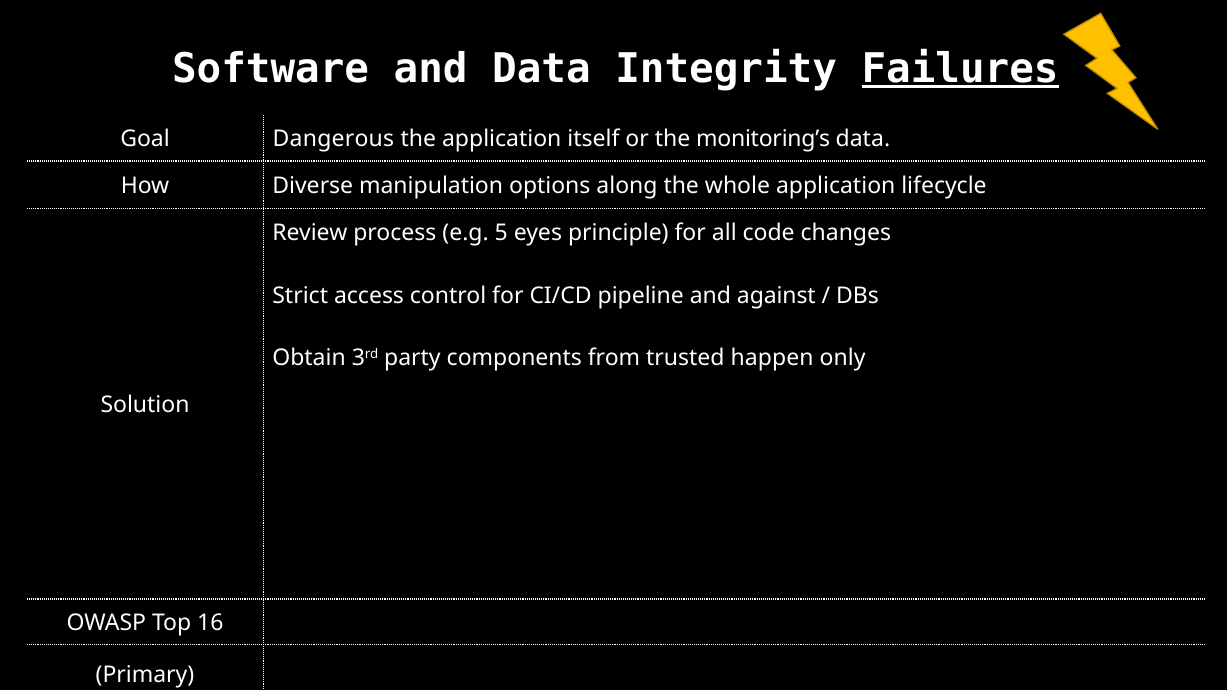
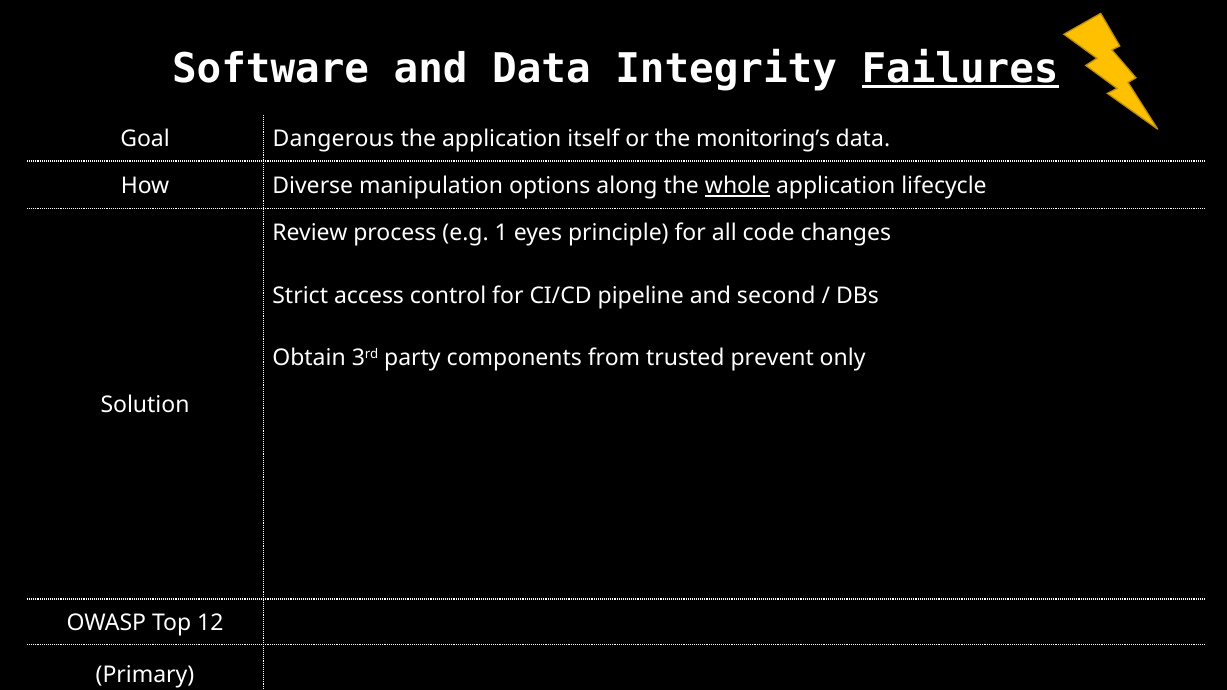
whole underline: none -> present (737, 186)
5: 5 -> 1 (501, 233)
against: against -> second (776, 296)
happen: happen -> prevent (772, 358)
16: 16 -> 12 (210, 623)
